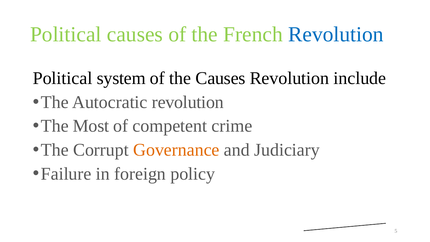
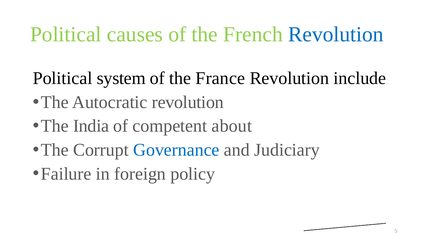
the Causes: Causes -> France (220, 78)
Most: Most -> India (91, 126)
crime: crime -> about (232, 126)
Governance colour: orange -> blue (176, 150)
